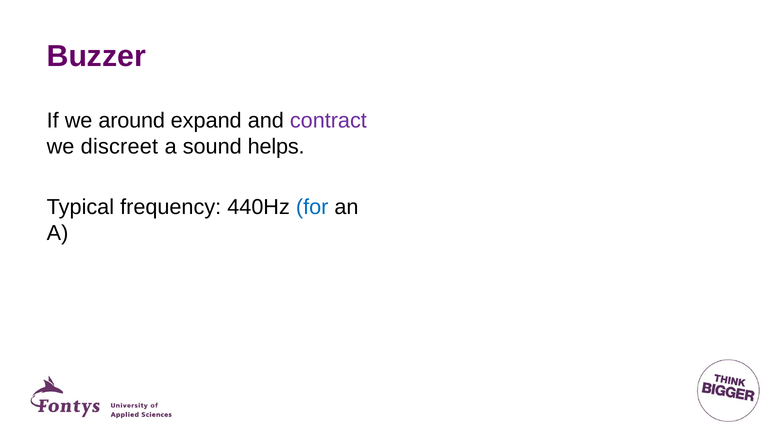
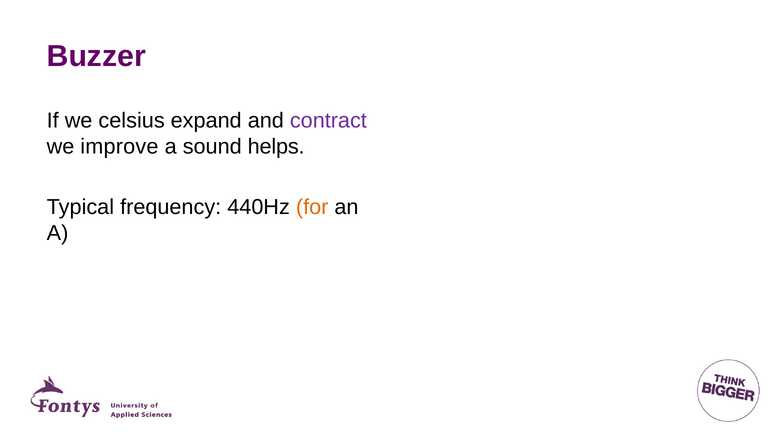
around: around -> celsius (132, 121)
discreet: discreet -> improve (119, 147)
for colour: blue -> orange (312, 207)
